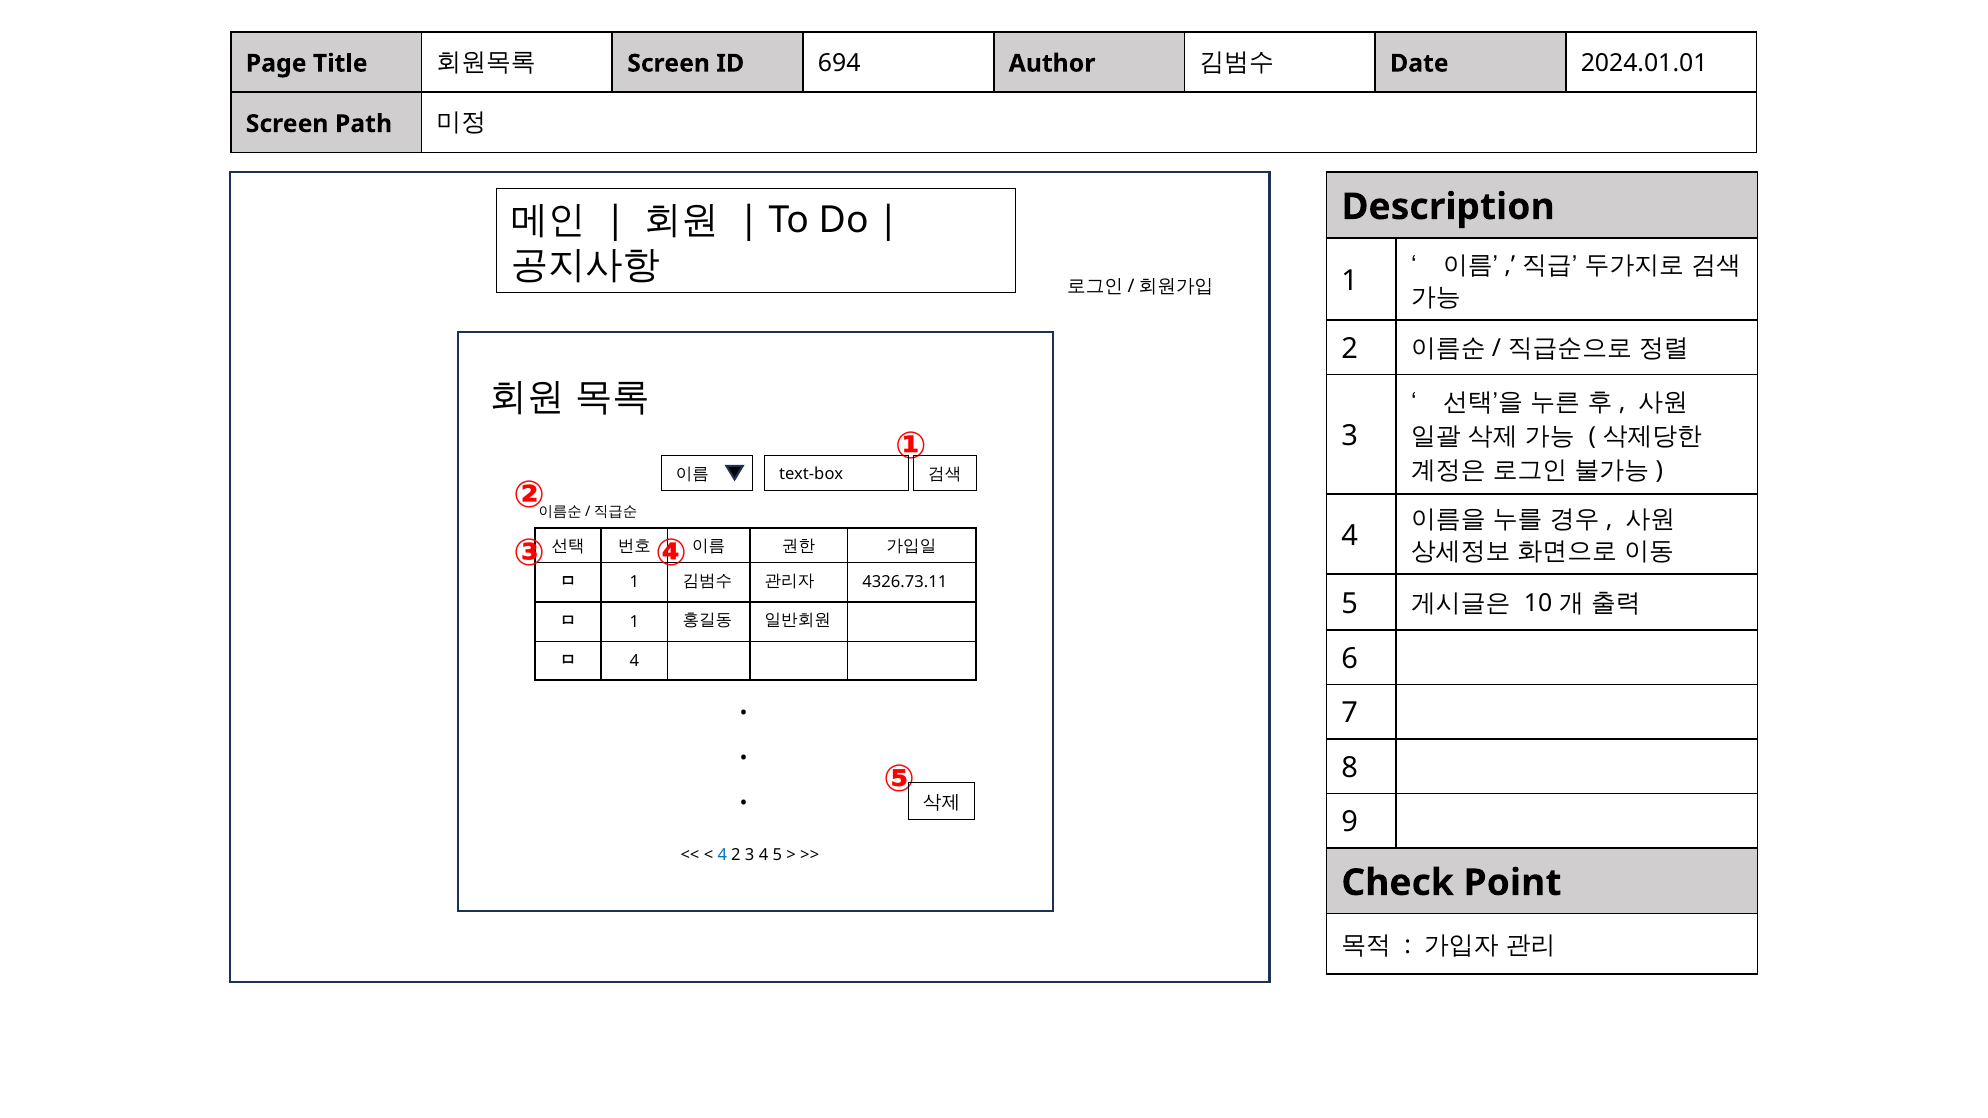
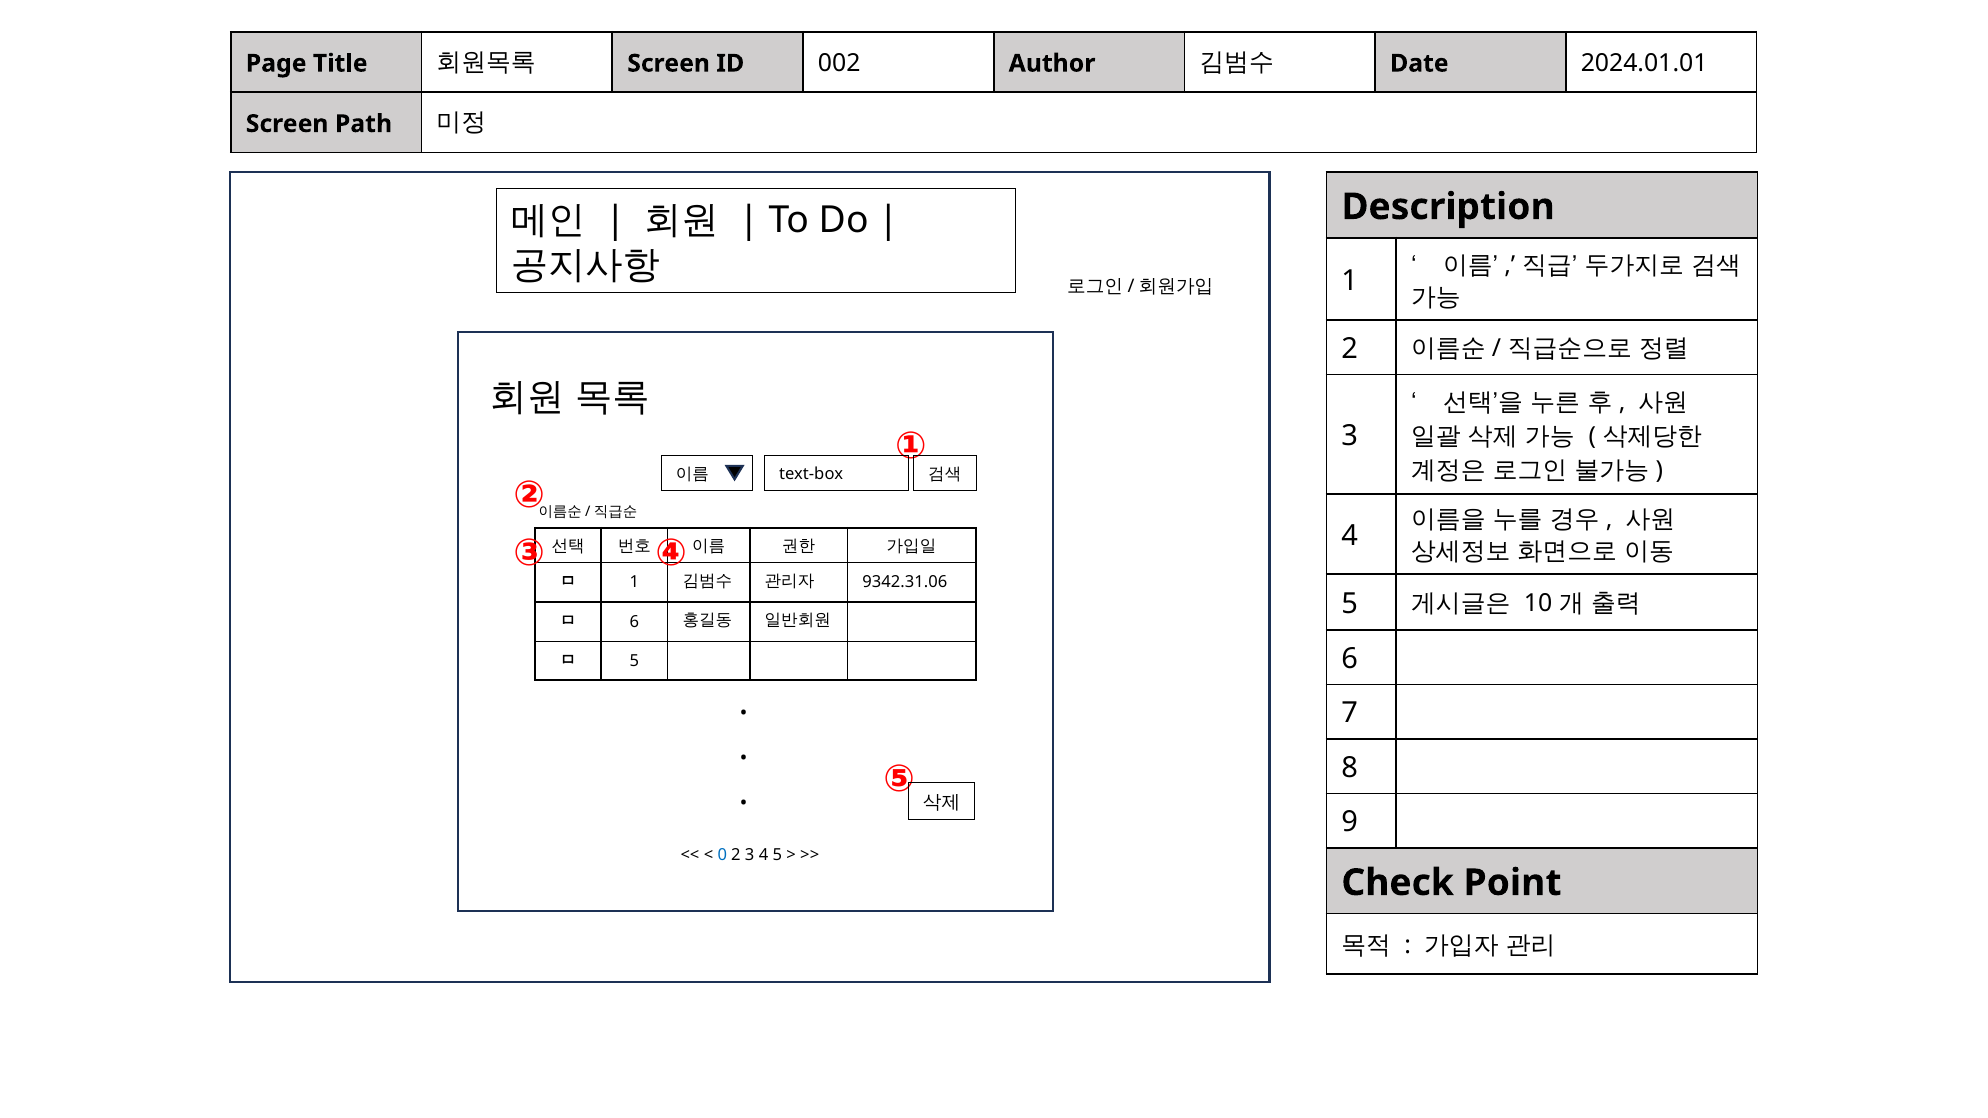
694: 694 -> 002 (839, 63)
4326.73.11: 4326.73.11 -> 9342.31.06 (905, 583)
1: 1 -> 6 (634, 622)
ㅁ 4: 4 -> 5 (634, 661)
4: 4 -> 0 (722, 855)
